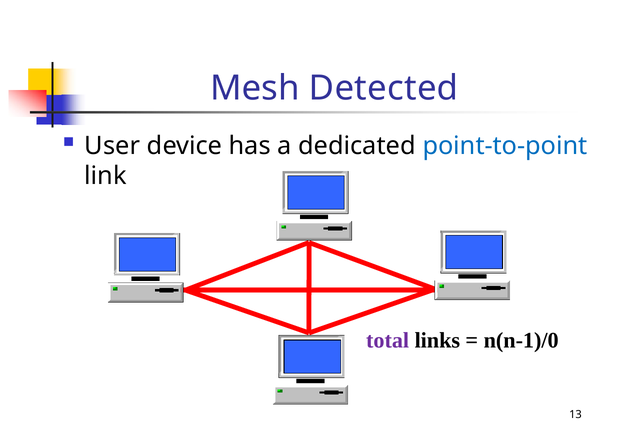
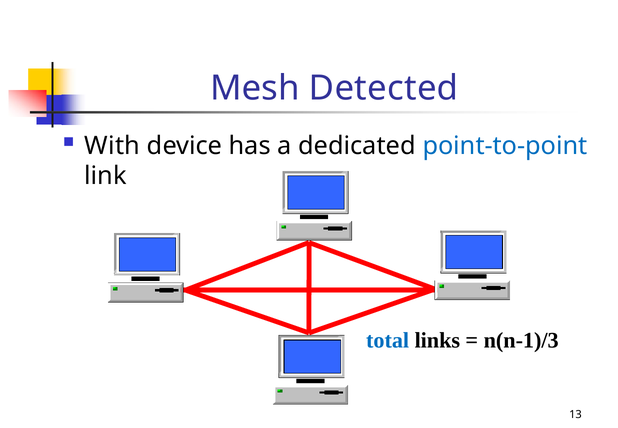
User: User -> With (112, 146)
total colour: purple -> blue (388, 340)
n(n-1)/0: n(n-1)/0 -> n(n-1)/3 (521, 340)
